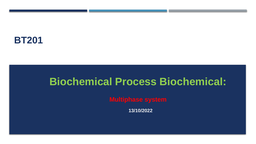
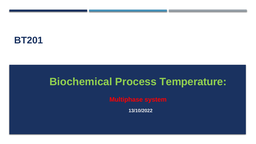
Process Biochemical: Biochemical -> Temperature (193, 82)
